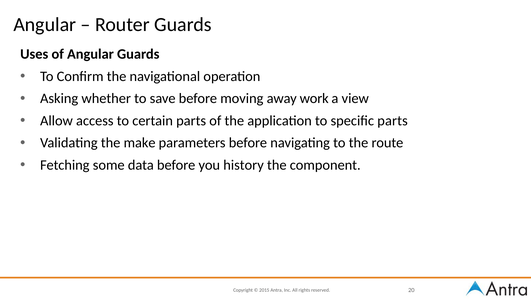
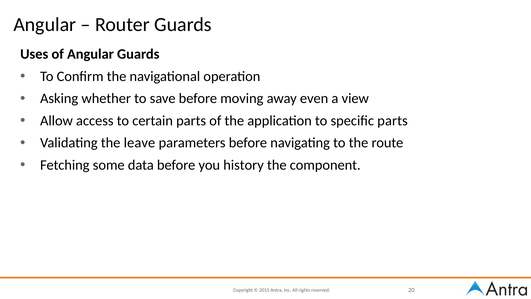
work: work -> even (314, 98)
make: make -> leave (139, 143)
